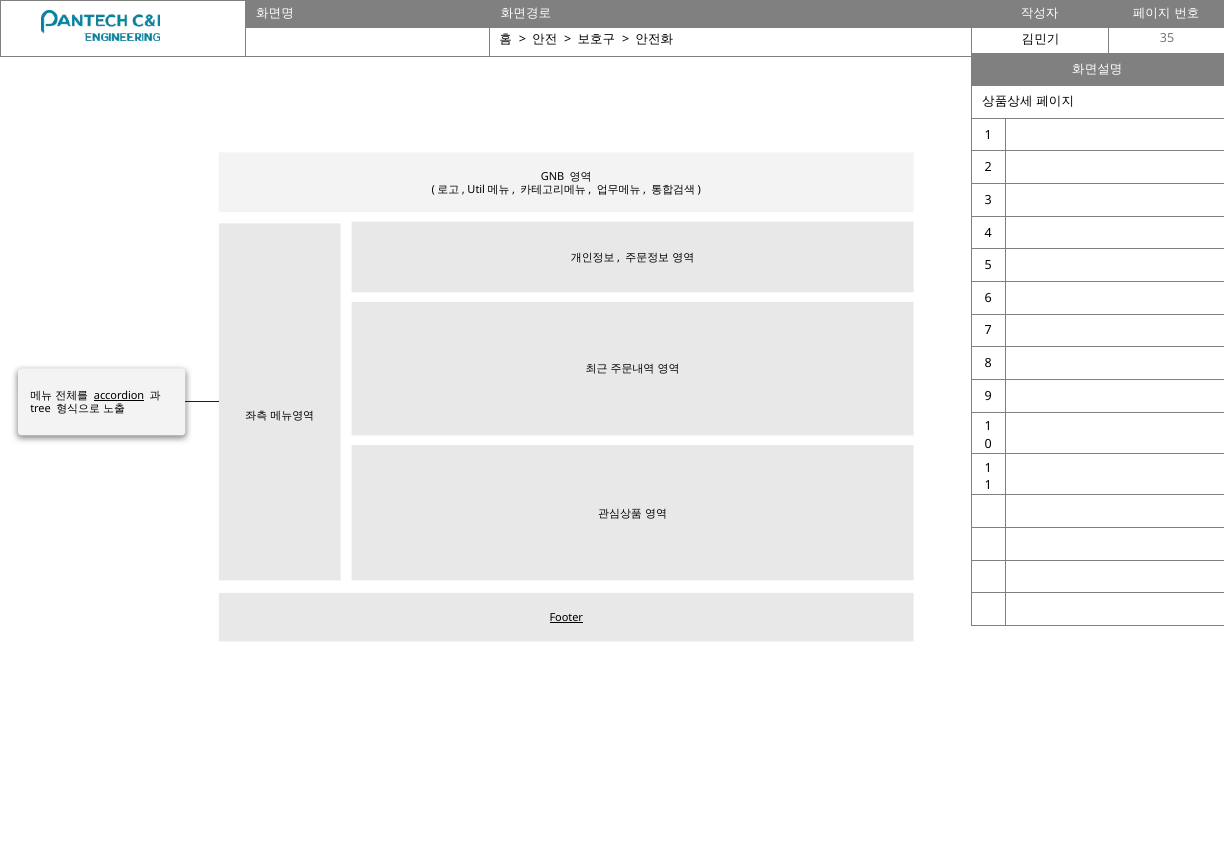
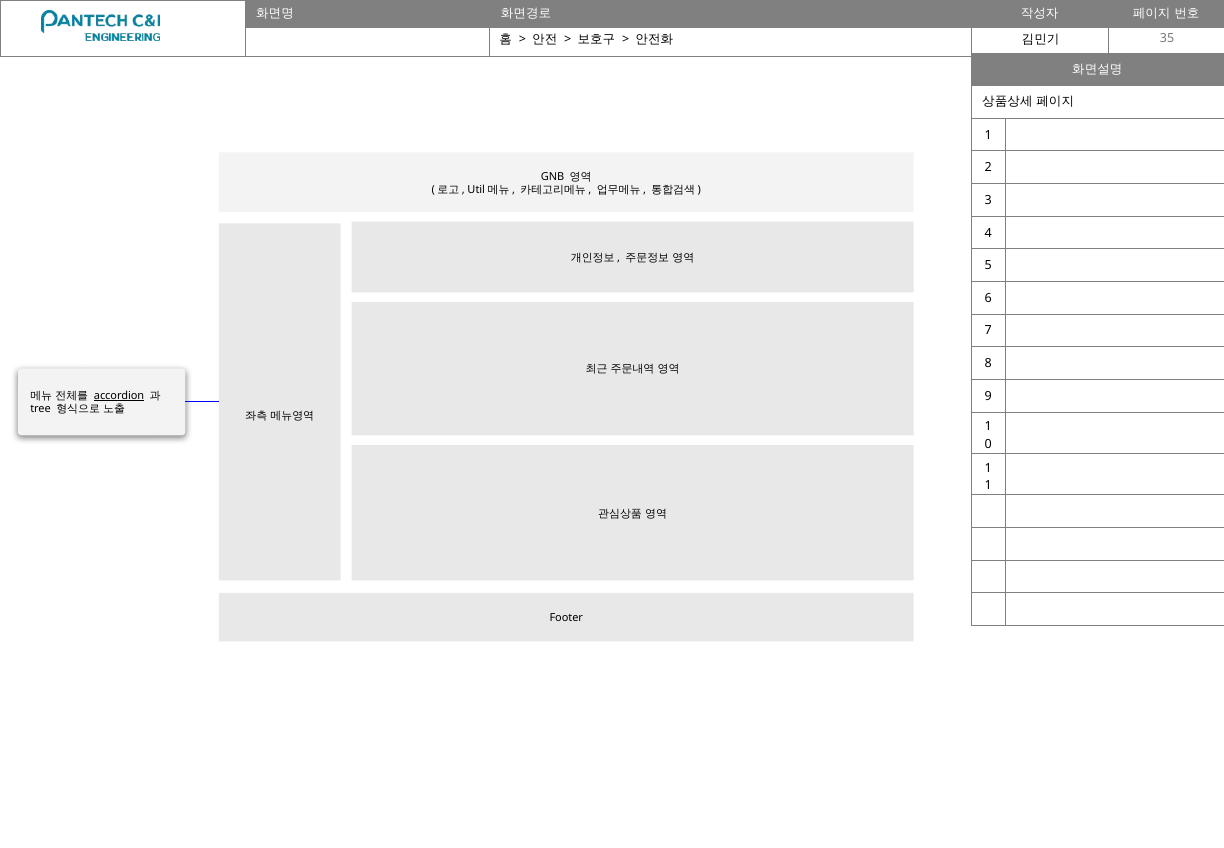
Footer underline: present -> none (566, 618)
